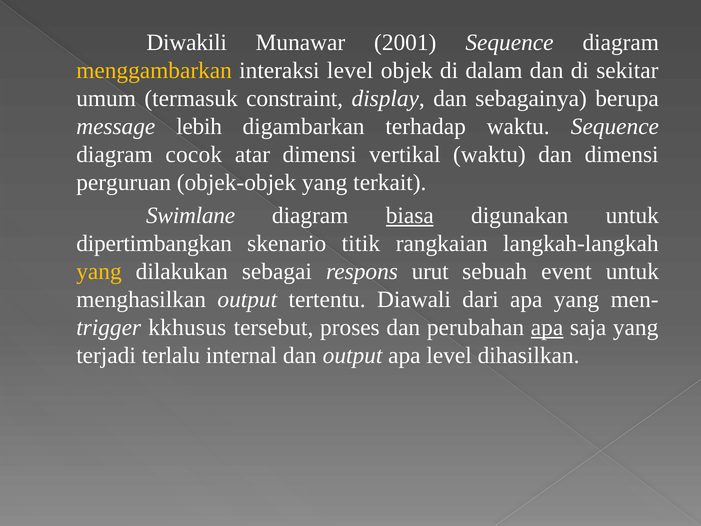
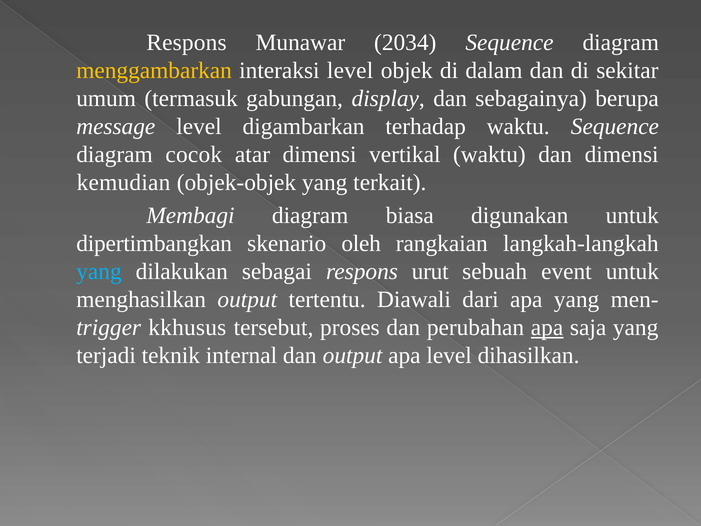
Diwakili: Diwakili -> Respons (187, 42)
2001: 2001 -> 2034 (405, 42)
constraint: constraint -> gabungan (295, 99)
message lebih: lebih -> level (199, 127)
perguruan: perguruan -> kemudian (124, 183)
Swimlane: Swimlane -> Membagi (190, 215)
biasa underline: present -> none (410, 215)
titik: titik -> oleh (361, 243)
yang colour: yellow -> light blue (99, 271)
terlalu: terlalu -> teknik (171, 356)
